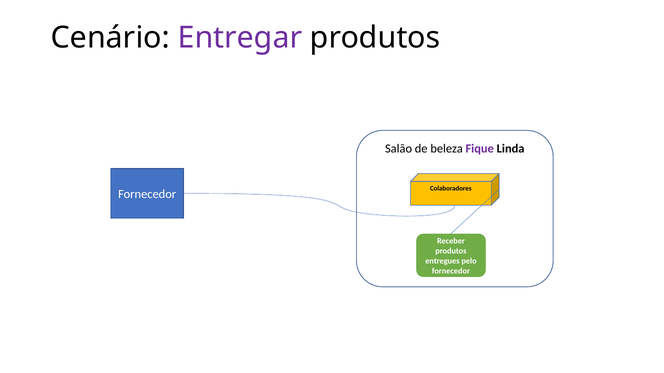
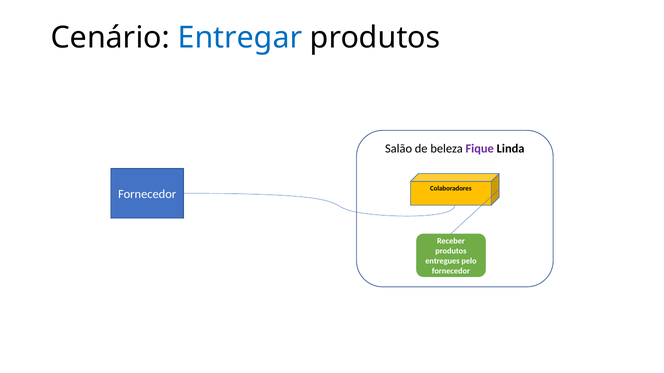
Entregar colour: purple -> blue (240, 38)
